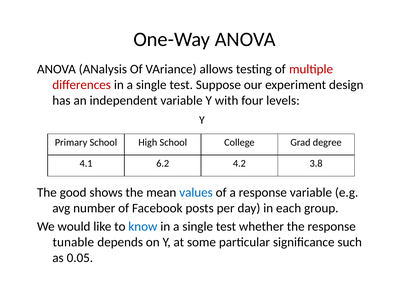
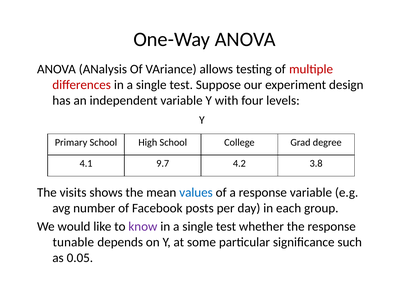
6.2: 6.2 -> 9.7 (163, 163)
good: good -> visits (73, 192)
know colour: blue -> purple (143, 226)
